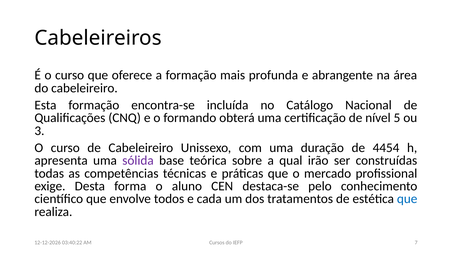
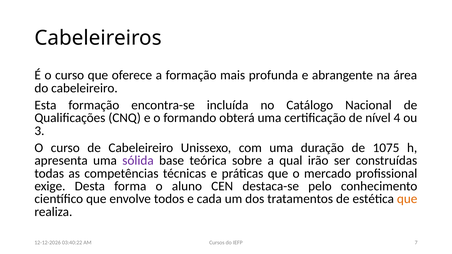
5: 5 -> 4 (397, 118)
4454: 4454 -> 1075 (386, 148)
que colour: blue -> orange (407, 199)
